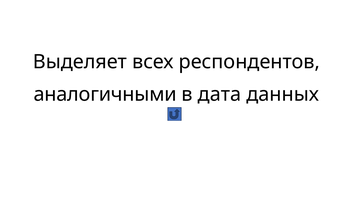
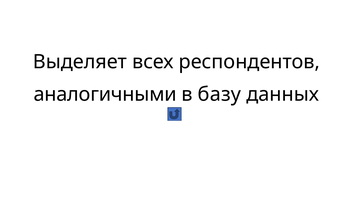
дата: дата -> базу (219, 95)
